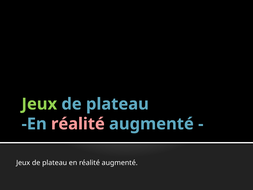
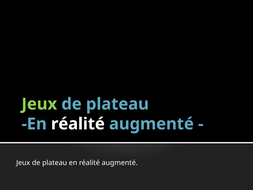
réalité colour: pink -> white (78, 124)
